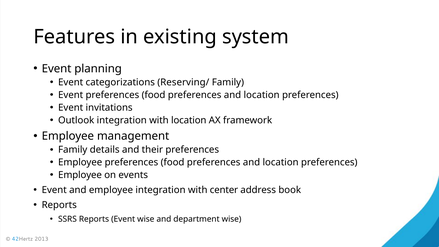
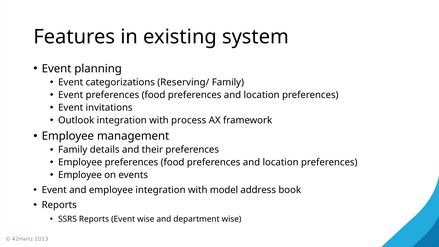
with location: location -> process (189, 120)
center: center -> model (224, 190)
